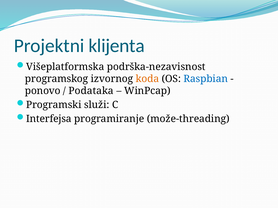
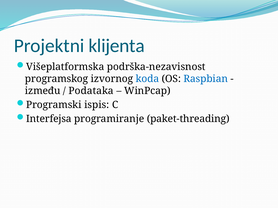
koda colour: orange -> blue (147, 79)
ponovo: ponovo -> između (43, 91)
služi: služi -> ispis (97, 105)
može-threading: može-threading -> paket-threading (188, 119)
